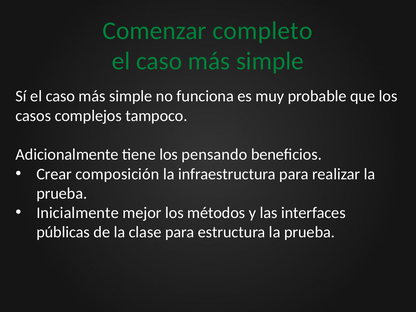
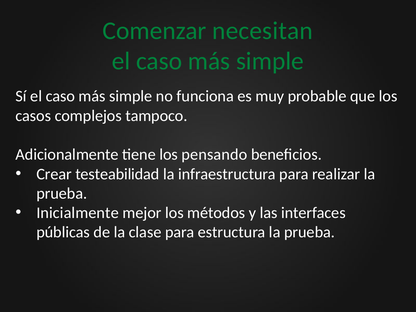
completo: completo -> necesitan (263, 31)
composición: composición -> testeabilidad (117, 174)
